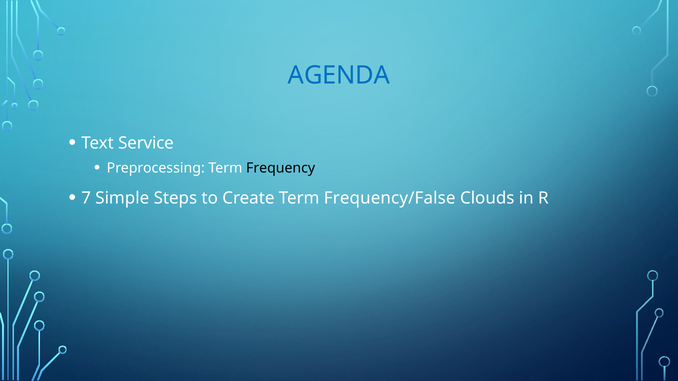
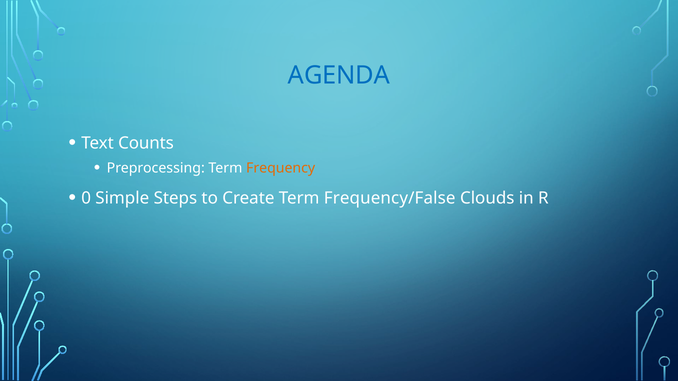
Service: Service -> Counts (146, 143)
Frequency colour: black -> orange (281, 168)
7: 7 -> 0 (86, 198)
